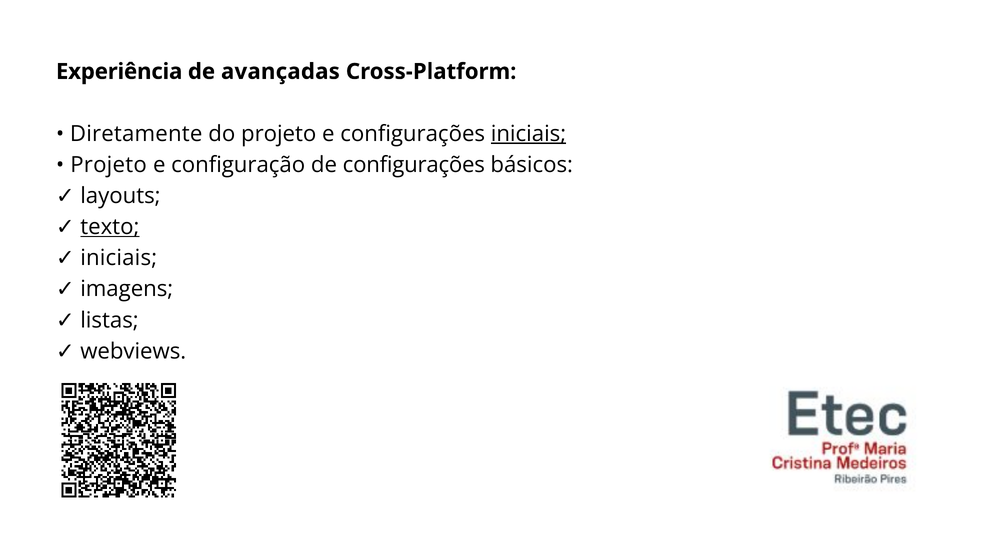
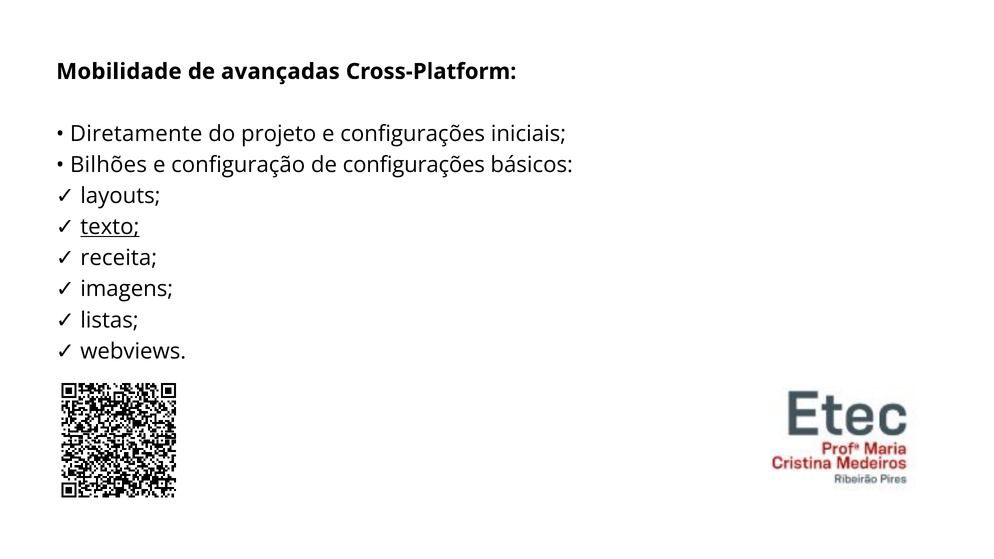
Experiência: Experiência -> Mobilidade (119, 72)
iniciais underline: present -> none (528, 134)
Projeto: Projeto -> Bilhões (109, 165)
iniciais: iniciais -> receita (119, 258)
